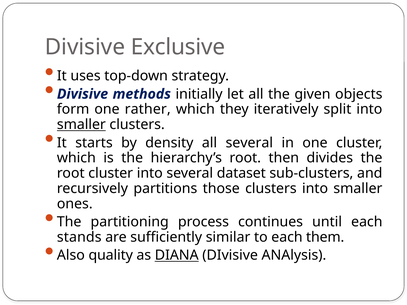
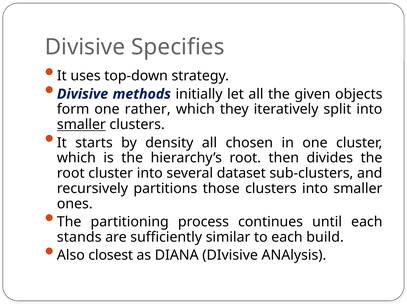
Exclusive: Exclusive -> Specifies (178, 47)
all several: several -> chosen (249, 143)
them: them -> build (325, 237)
quality: quality -> closest (111, 256)
DIANA underline: present -> none (177, 256)
